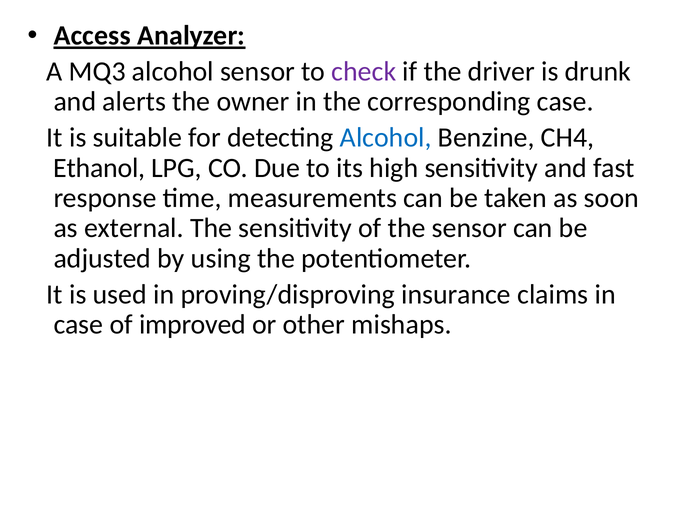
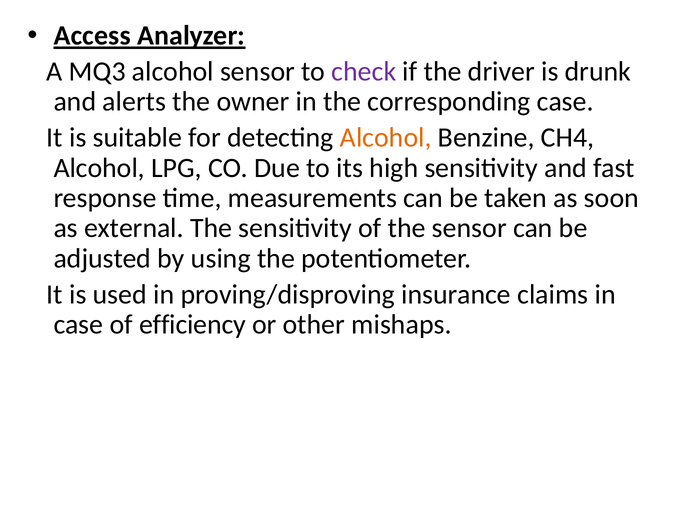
Alcohol colour: blue -> orange (386, 138)
Ethanol: Ethanol -> Alcohol (99, 168)
improved: improved -> efficiency (192, 324)
